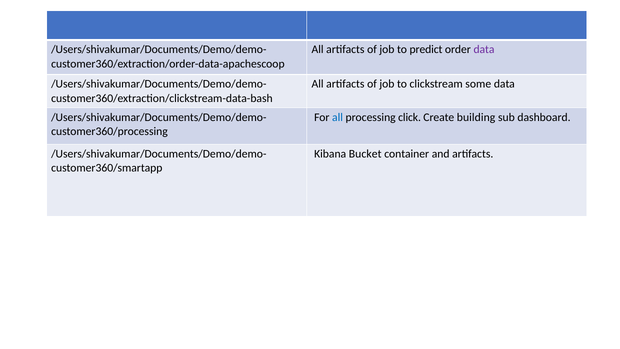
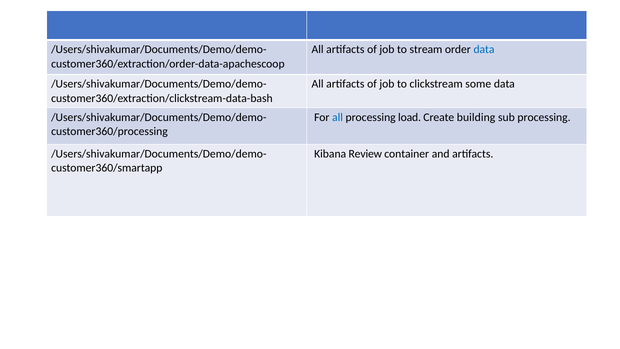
predict: predict -> stream (426, 50)
data colour: purple -> blue (484, 50)
click: click -> load (410, 117)
sub dashboard: dashboard -> processing (544, 117)
Bucket: Bucket -> Review (365, 154)
